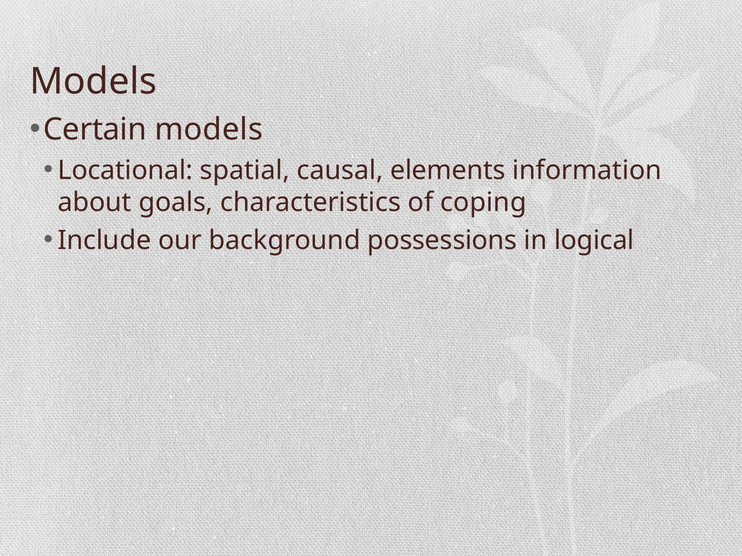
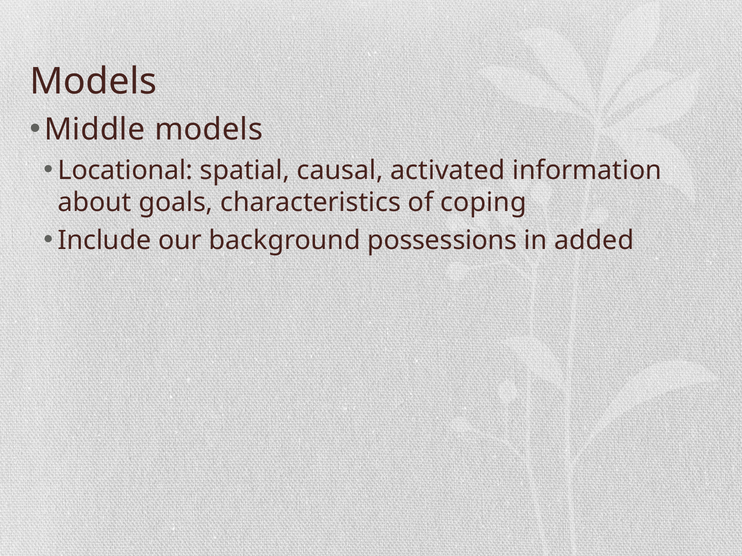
Certain: Certain -> Middle (95, 130)
elements: elements -> activated (448, 170)
logical: logical -> added (594, 241)
